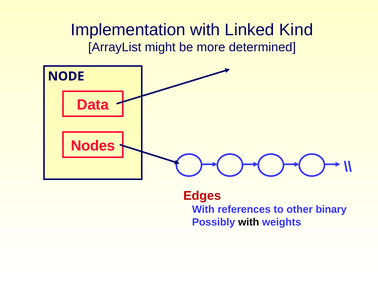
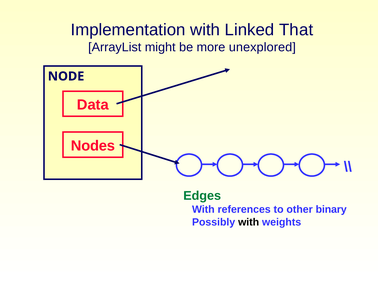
Kind: Kind -> That (296, 30)
determined: determined -> unexplored (262, 47)
Edges colour: red -> green (202, 196)
